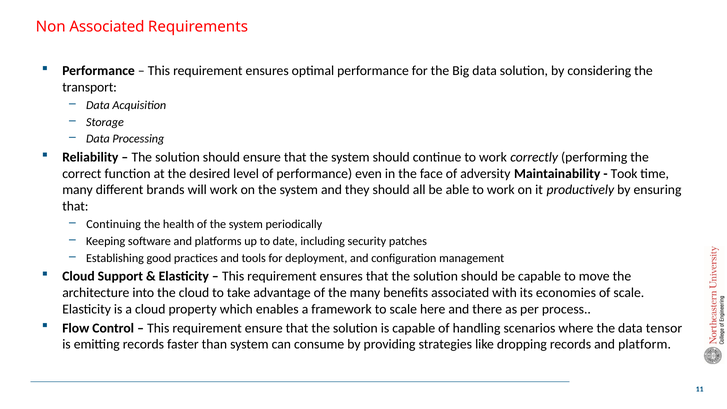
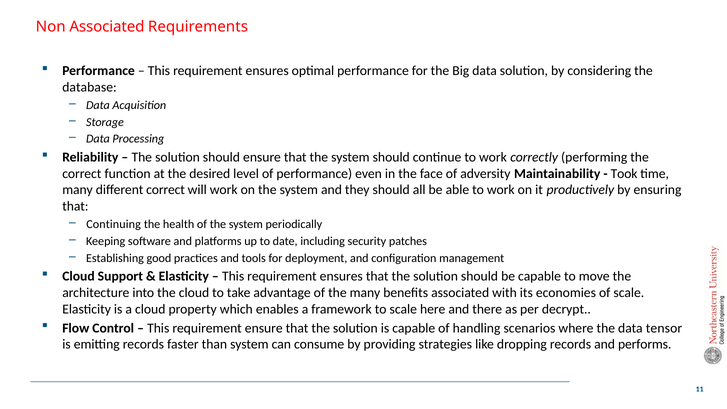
transport: transport -> database (89, 87)
different brands: brands -> correct (166, 190)
process: process -> decrypt (566, 309)
platform: platform -> performs (645, 344)
